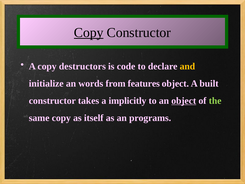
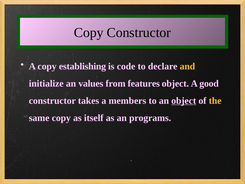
Copy underline: present -> none (89, 33)
destructors: destructors -> establishing (82, 66)
words: words -> values (91, 83)
built: built -> good (209, 83)
implicitly: implicitly -> members (127, 101)
the colour: light green -> yellow (215, 101)
